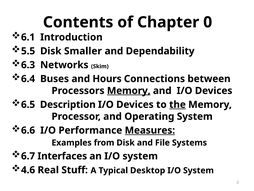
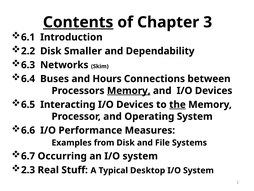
Contents underline: none -> present (78, 22)
0: 0 -> 3 (208, 22)
5.5: 5.5 -> 2.2 (28, 51)
Description: Description -> Interacting (68, 104)
Measures underline: present -> none (150, 130)
Interfaces: Interfaces -> Occurring (62, 156)
4.6: 4.6 -> 2.3 (28, 170)
